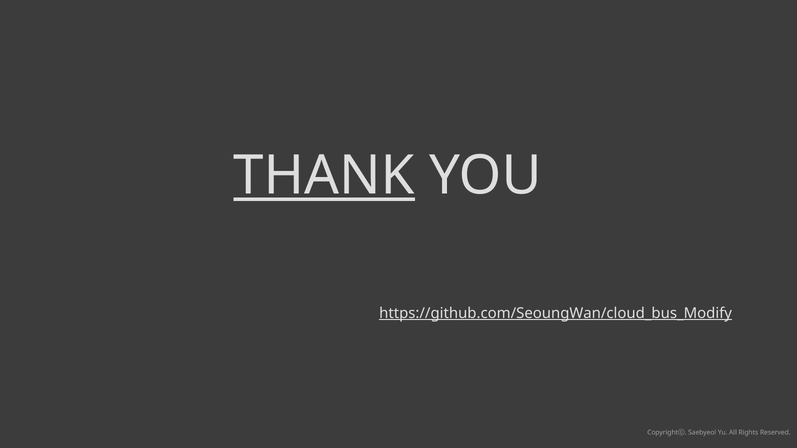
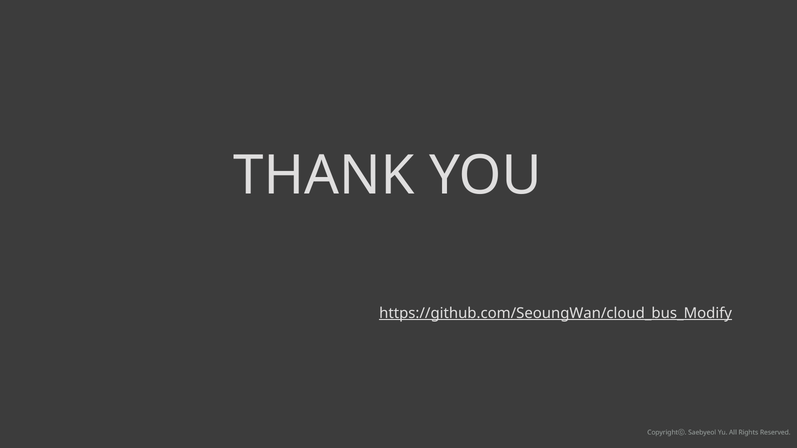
THANK underline: present -> none (324, 176)
